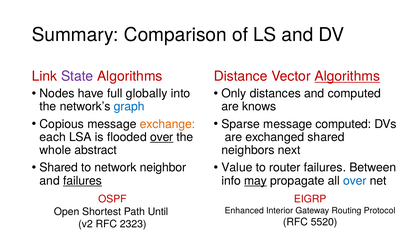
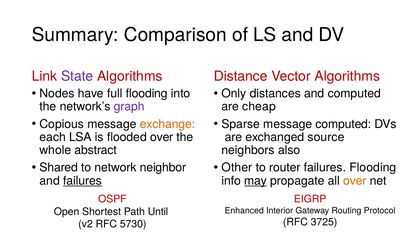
Algorithms underline: present -> none (347, 76)
full globally: globally -> flooding (147, 94)
graph colour: blue -> purple (129, 107)
knows: knows -> cheap (259, 107)
over underline: present -> none (162, 137)
exchanged shared: shared -> source (326, 137)
next: next -> also (289, 150)
Value: Value -> Other (237, 168)
failures Between: Between -> Flooding (373, 168)
over colour: blue -> orange (355, 181)
5520: 5520 -> 3725 (324, 222)
2323: 2323 -> 5730 (133, 224)
